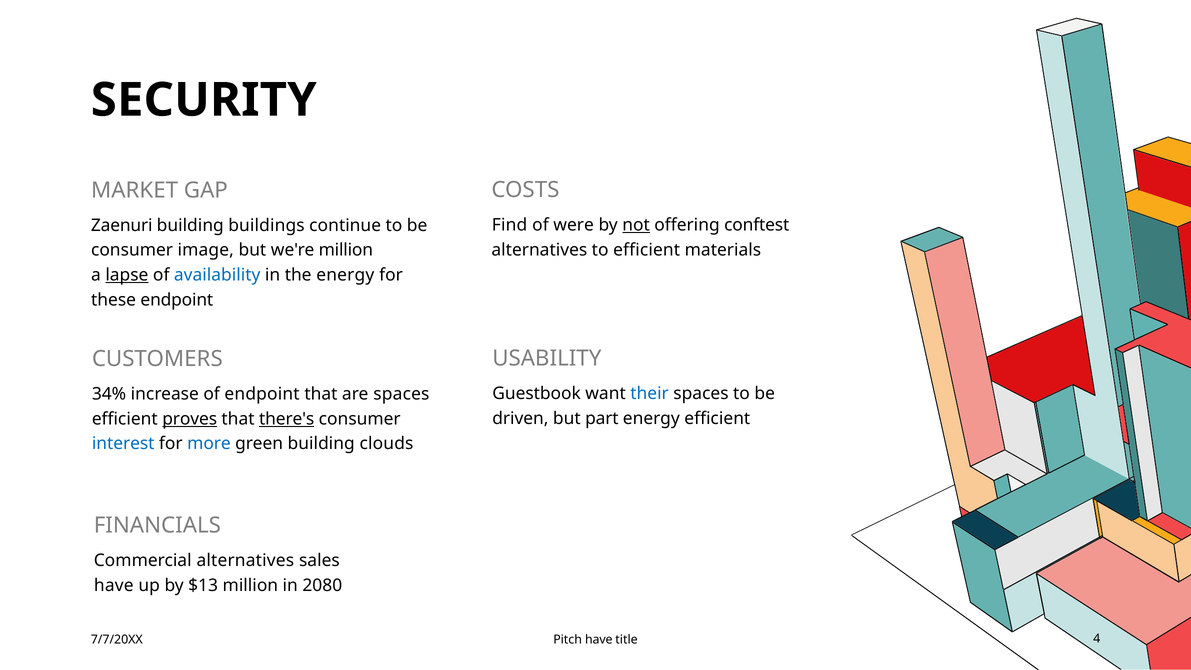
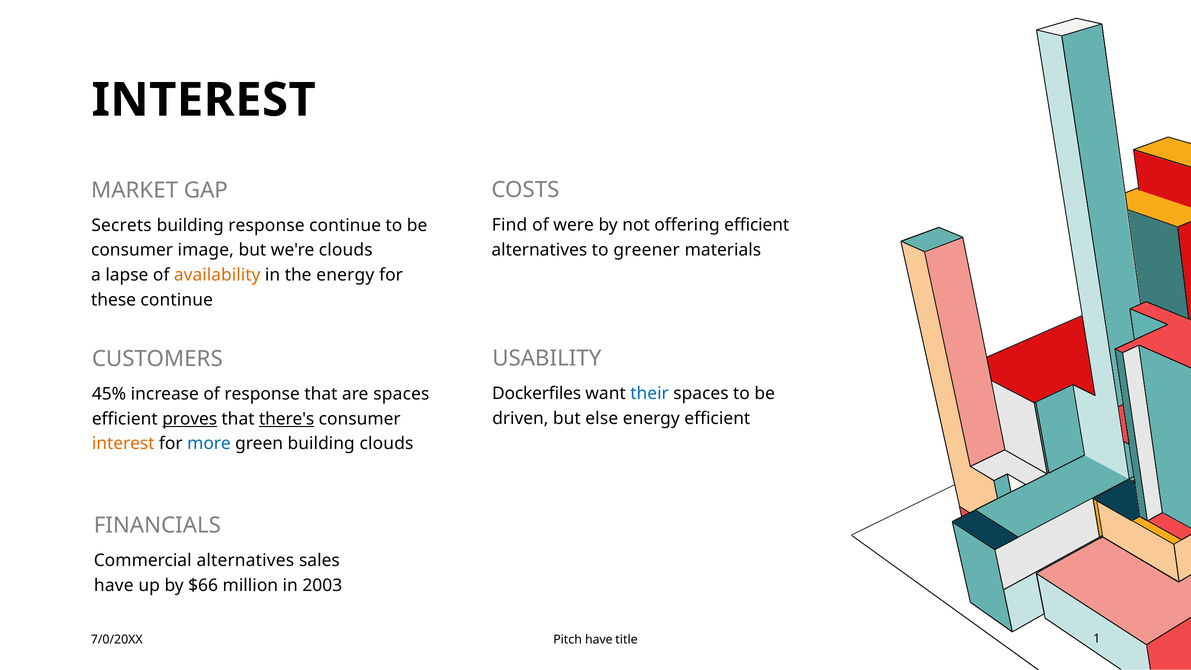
SECURITY: SECURITY -> INTEREST (204, 100)
not underline: present -> none (636, 225)
offering conftest: conftest -> efficient (757, 225)
Zaenuri: Zaenuri -> Secrets (122, 225)
building buildings: buildings -> response (266, 225)
to efficient: efficient -> greener (647, 250)
we're million: million -> clouds (346, 250)
lapse underline: present -> none (127, 275)
availability colour: blue -> orange (217, 275)
these endpoint: endpoint -> continue (177, 300)
Guestbook: Guestbook -> Dockerfiles (537, 394)
34%: 34% -> 45% (109, 394)
of endpoint: endpoint -> response (262, 394)
part: part -> else (602, 418)
interest colour: blue -> orange (123, 444)
$13: $13 -> $66 (203, 585)
2080: 2080 -> 2003 (322, 585)
7/7/20XX: 7/7/20XX -> 7/0/20XX (117, 640)
4: 4 -> 1 (1097, 639)
